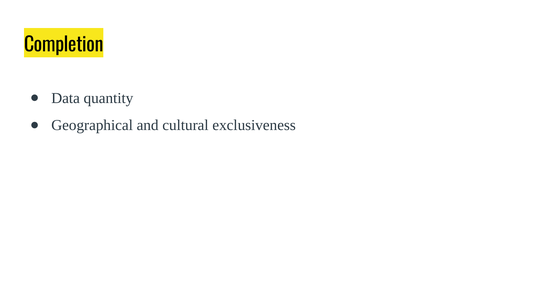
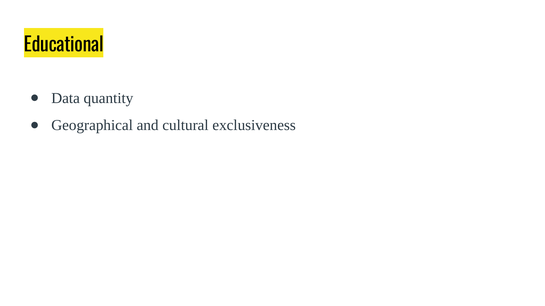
Completion: Completion -> Educational (64, 45)
